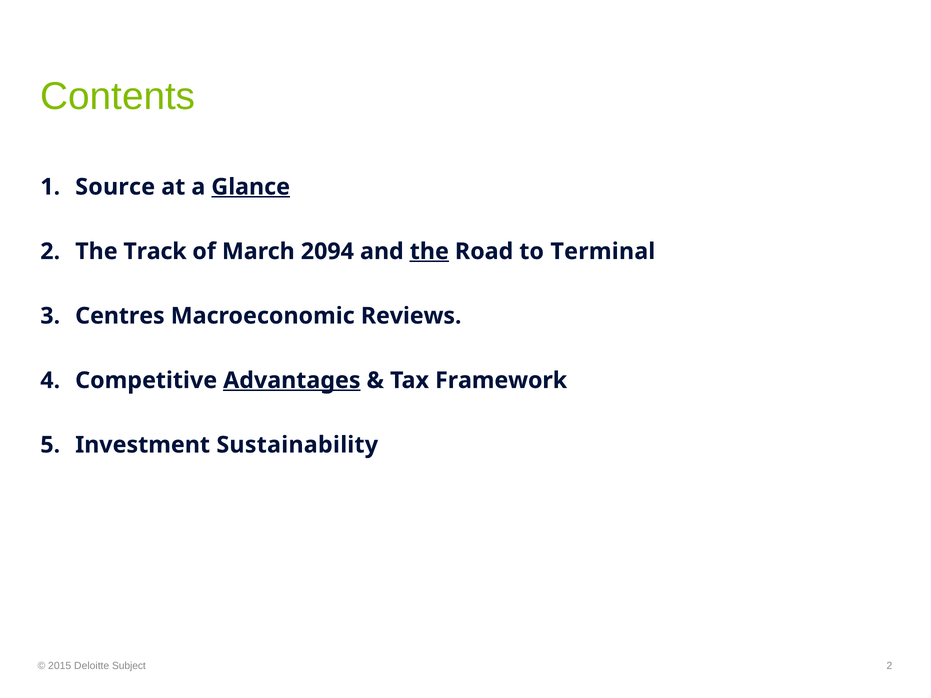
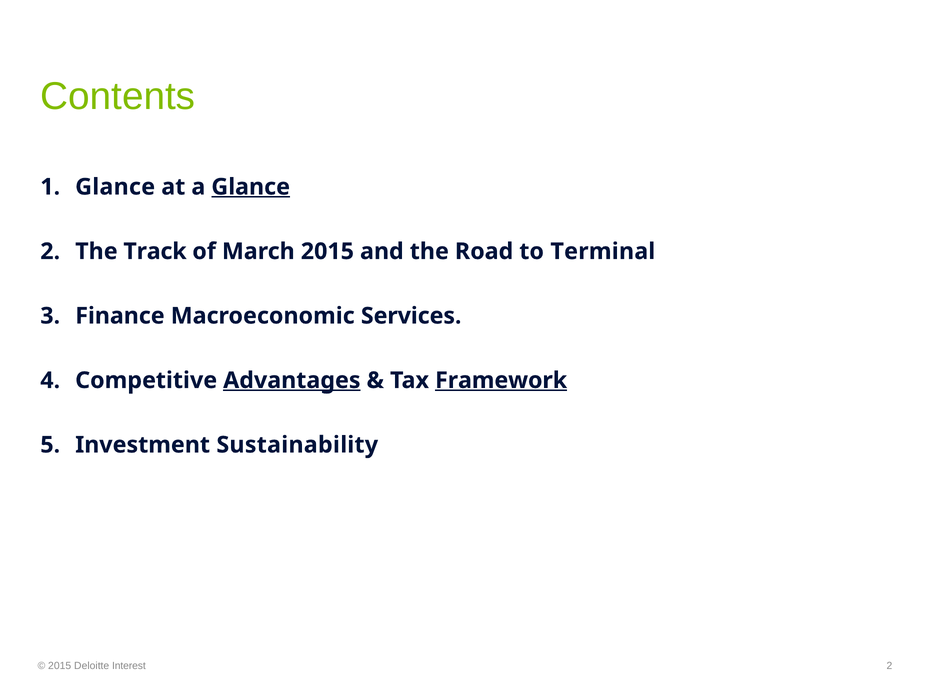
Source: Source -> Glance (115, 187)
March 2094: 2094 -> 2015 (327, 251)
the underline: present -> none (429, 251)
Centres: Centres -> Finance (120, 316)
Reviews: Reviews -> Services (411, 316)
Framework underline: none -> present (501, 381)
Subject: Subject -> Interest (129, 666)
